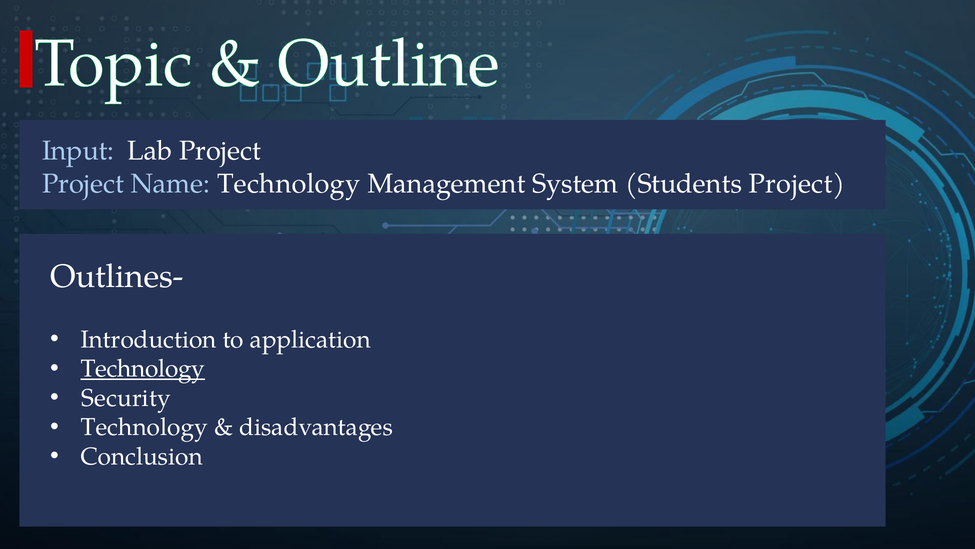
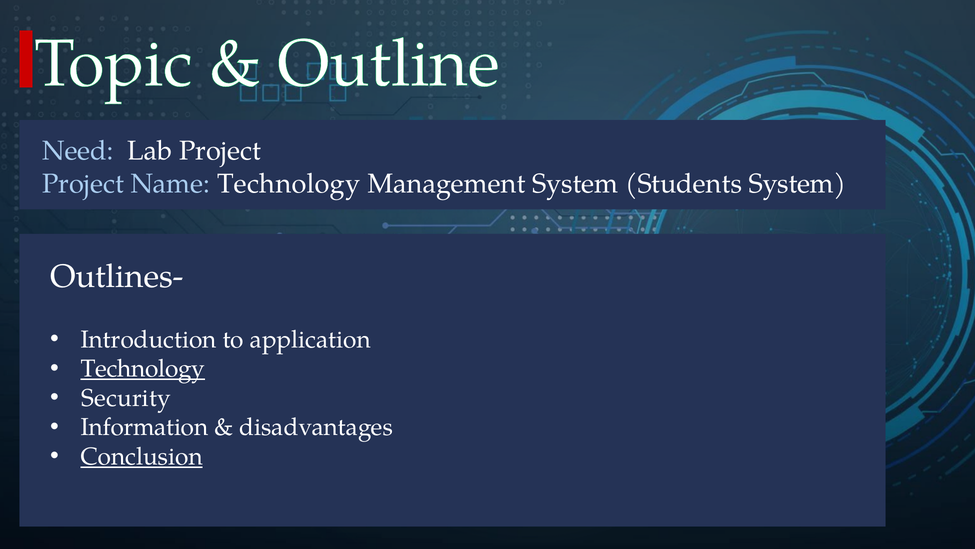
Input: Input -> Need (78, 151)
Students Project: Project -> System (797, 183)
Technology: Technology -> Information (144, 427)
Conclusion underline: none -> present (142, 456)
